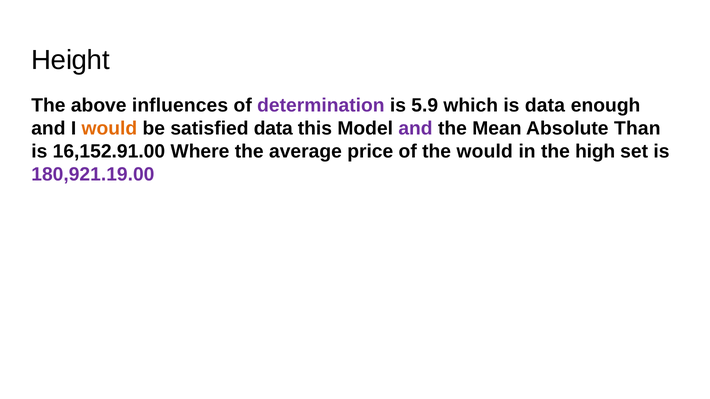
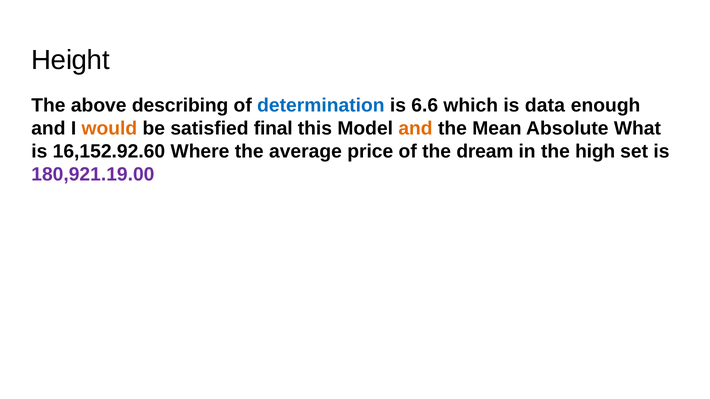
influences: influences -> describing (180, 105)
determination colour: purple -> blue (321, 105)
5.9: 5.9 -> 6.6 (425, 105)
satisfied data: data -> final (273, 128)
and colour: purple -> orange (416, 128)
Than: Than -> What (637, 128)
16,152.91.00: 16,152.91.00 -> 16,152.92.60 (109, 152)
the would: would -> dream (485, 152)
